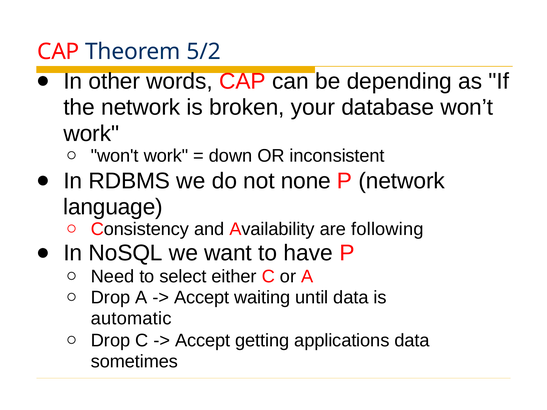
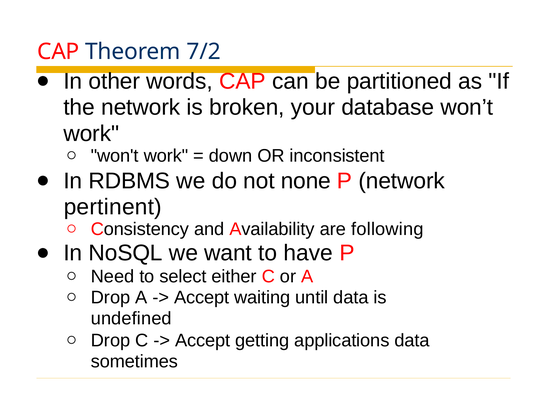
5/2: 5/2 -> 7/2 (204, 52)
depending: depending -> partitioned (399, 81)
language: language -> pertinent (113, 207)
automatic: automatic -> undefined (131, 319)
